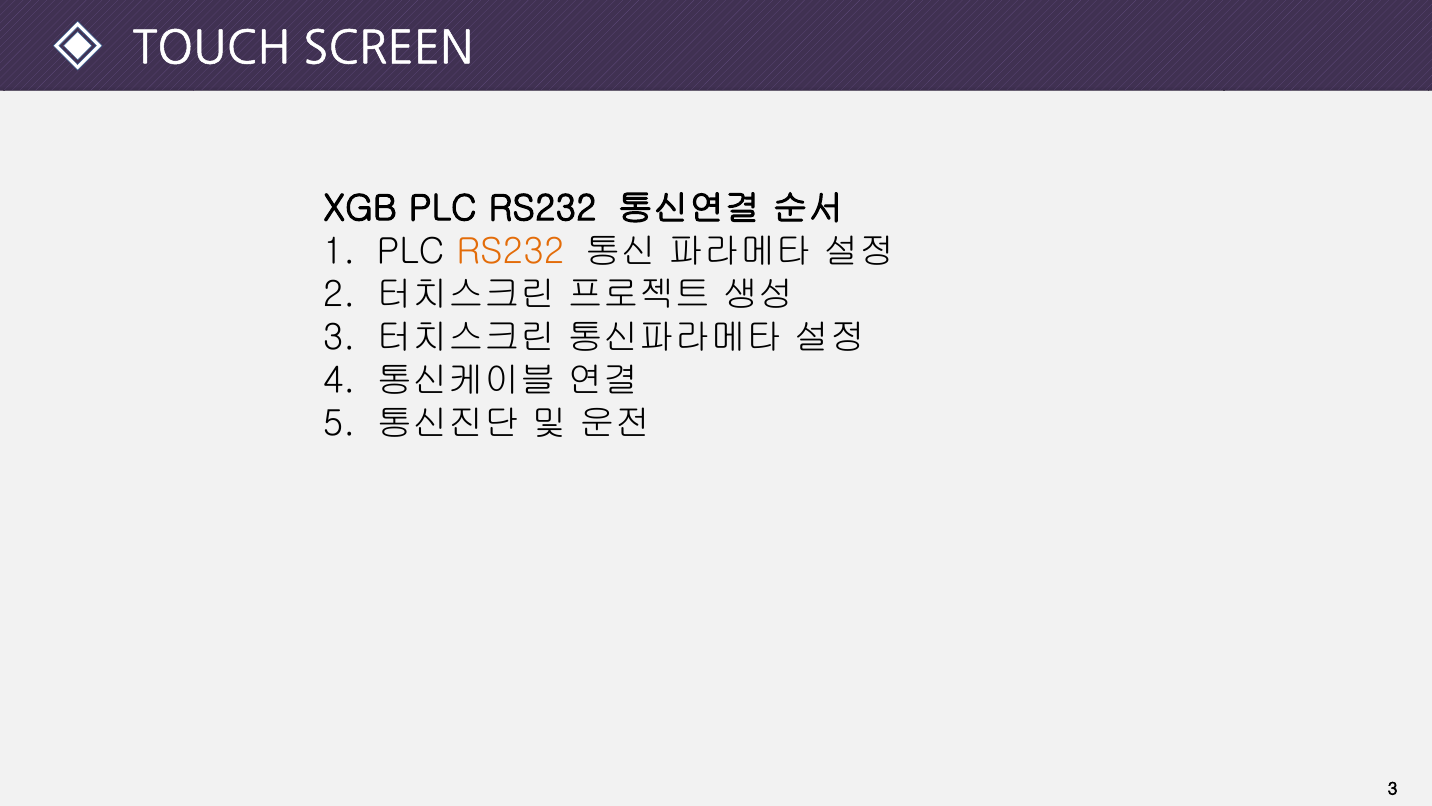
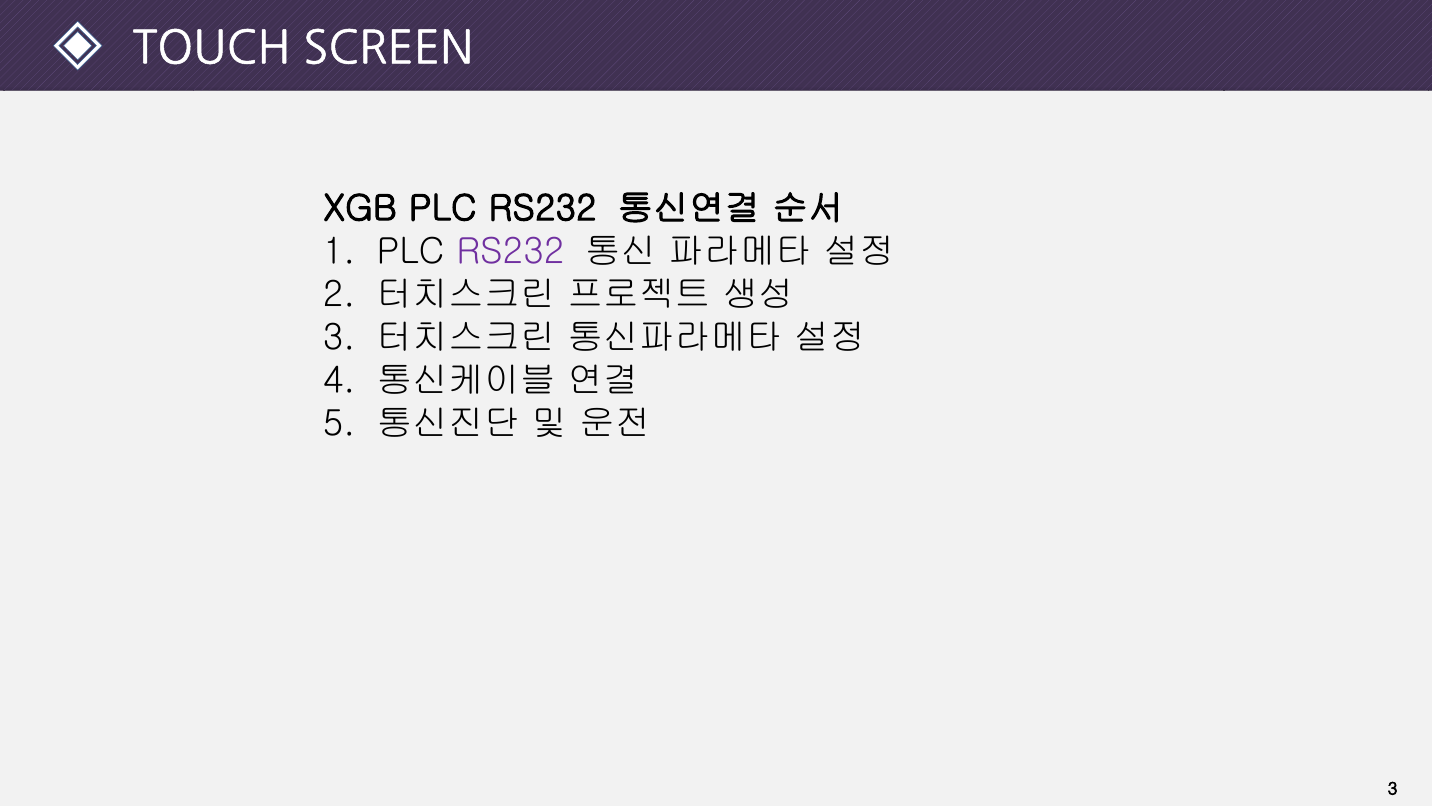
RS232 colour: orange -> purple (510, 251)
